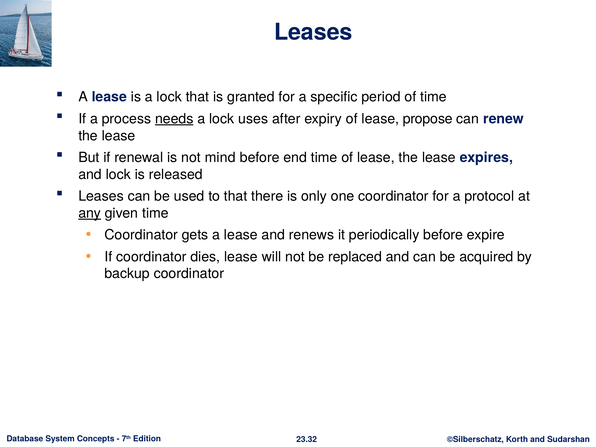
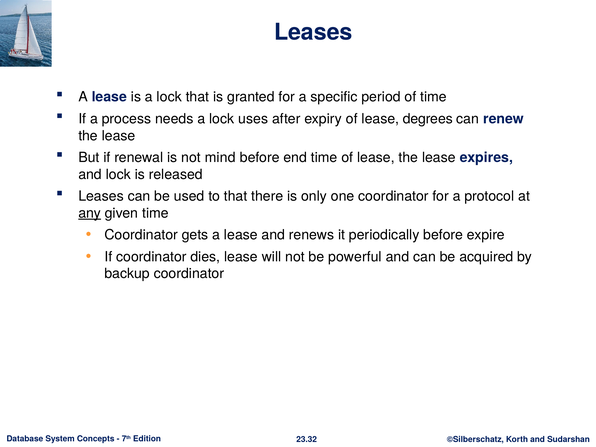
needs underline: present -> none (174, 119)
propose: propose -> degrees (428, 119)
replaced: replaced -> powerful (355, 257)
